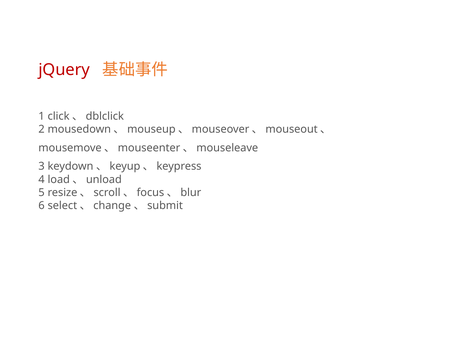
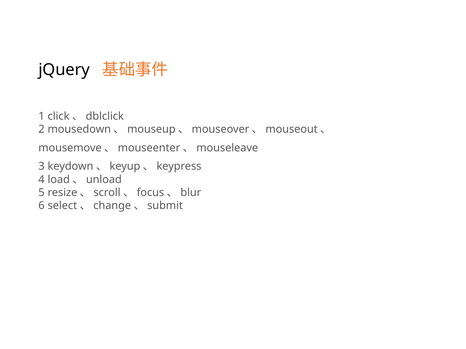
jQuery colour: red -> black (64, 70)
